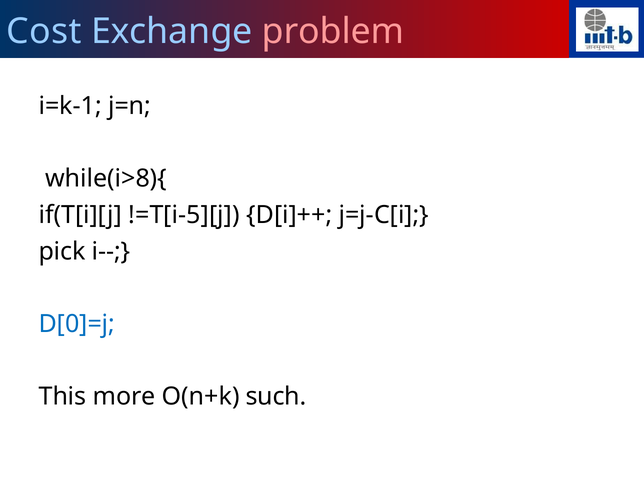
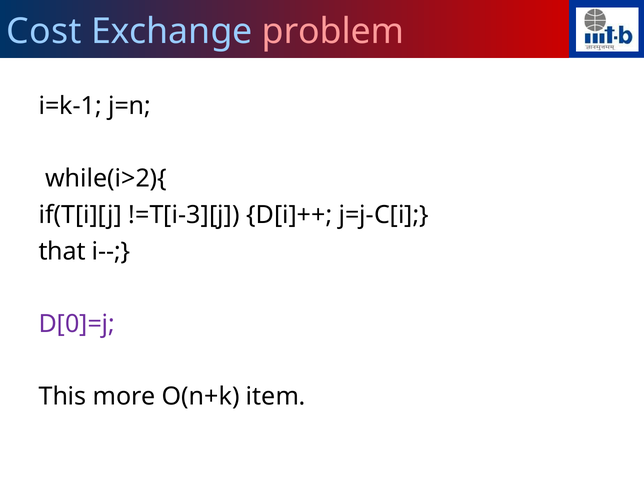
while(i>8){: while(i>8){ -> while(i>2){ (106, 179)
!=T[i-5][j: !=T[i-5][j -> !=T[i-3][j (184, 215)
pick: pick -> that (62, 251)
D[0]=j colour: blue -> purple (77, 324)
such: such -> item (276, 397)
